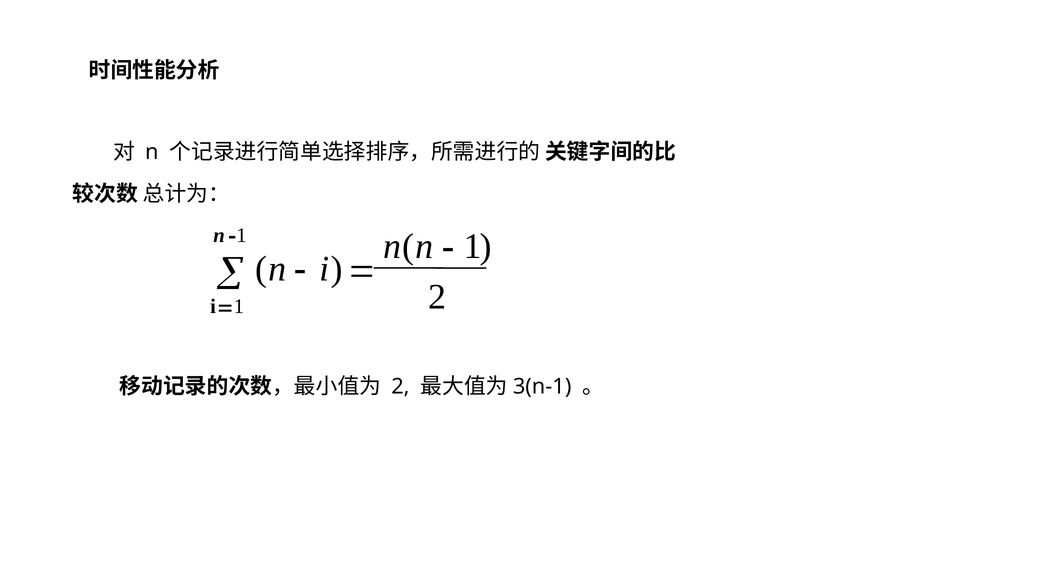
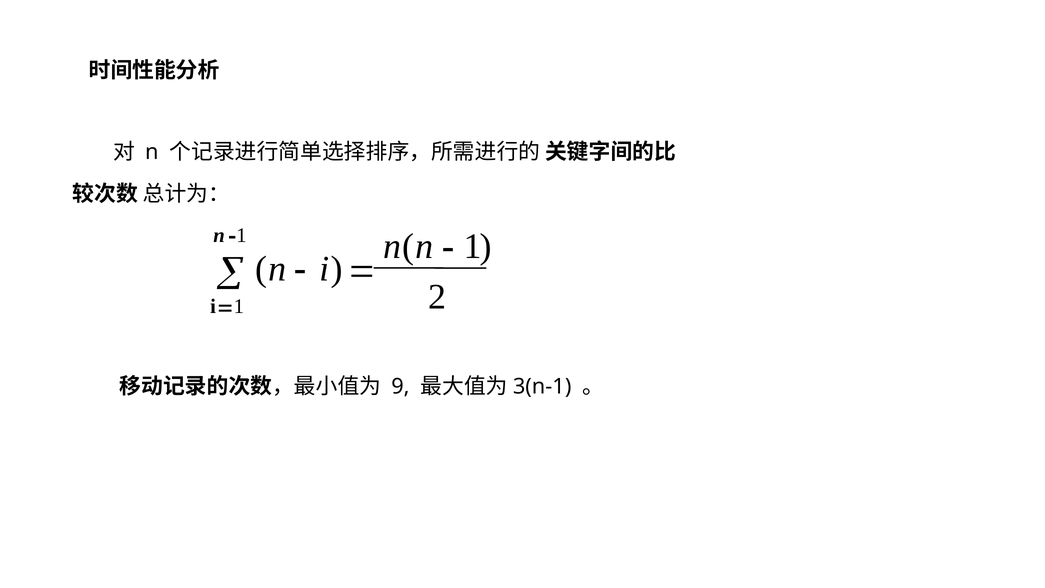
2: 2 -> 9 (400, 386)
